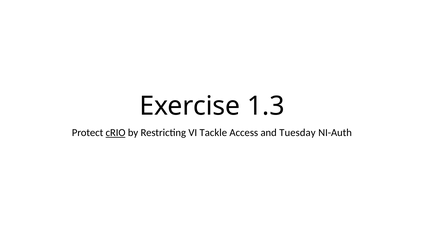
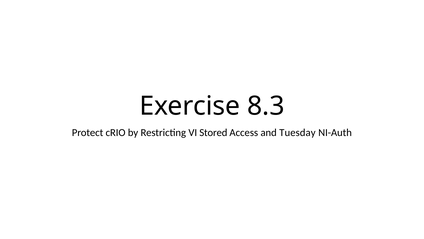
1.3: 1.3 -> 8.3 (266, 106)
cRIO underline: present -> none (116, 133)
Tackle: Tackle -> Stored (213, 133)
